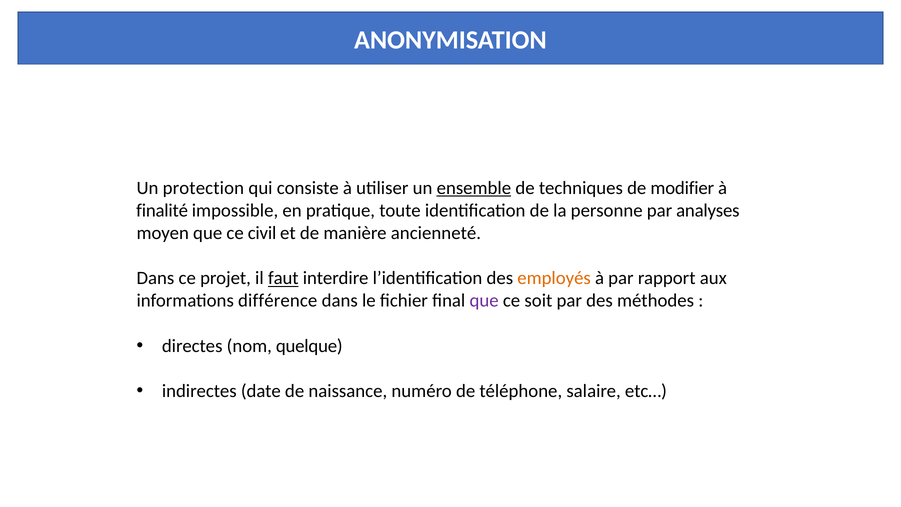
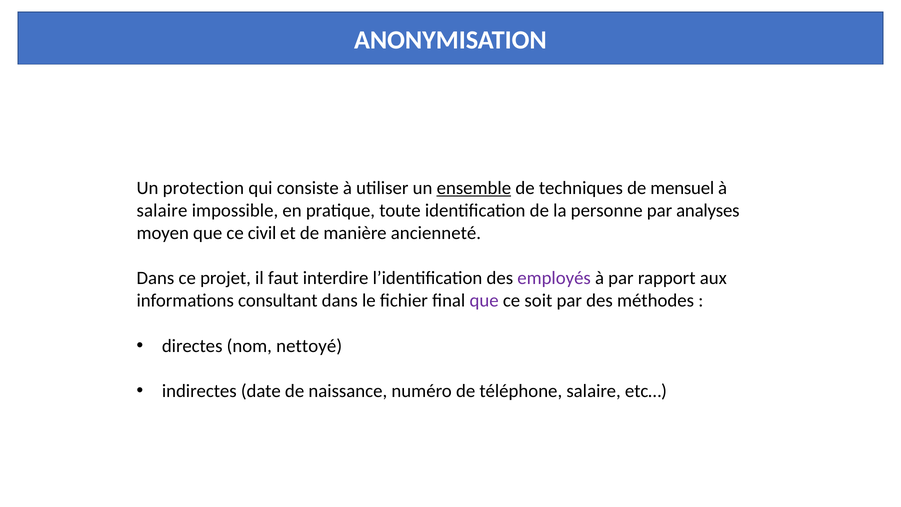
modifier: modifier -> mensuel (682, 188)
finalité: finalité -> salaire (162, 211)
faut underline: present -> none (283, 278)
employés colour: orange -> purple (554, 278)
différence: différence -> consultant (278, 301)
quelque: quelque -> nettoyé (309, 346)
